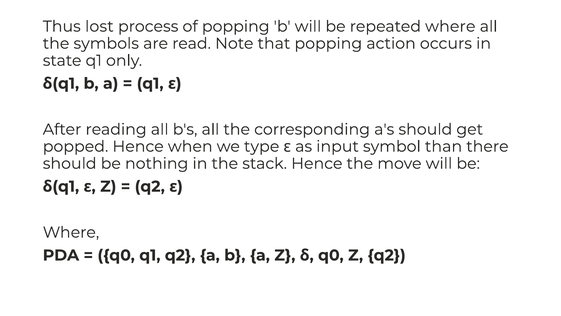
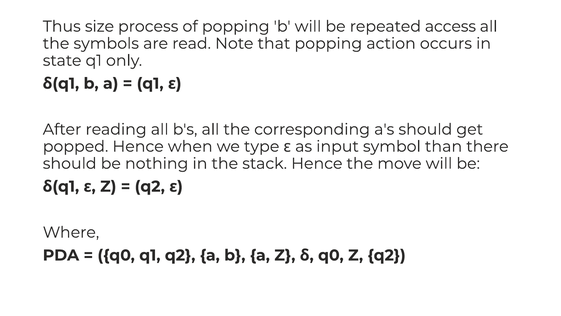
lost: lost -> size (99, 26)
repeated where: where -> access (450, 26)
